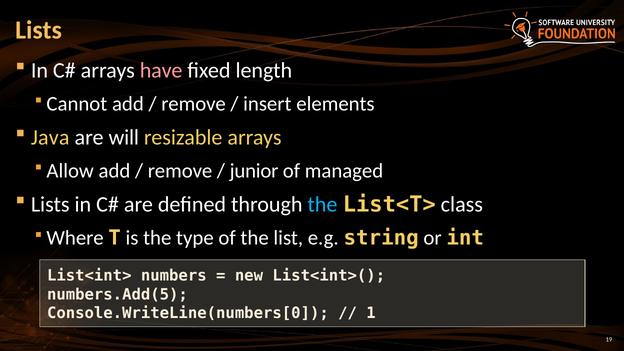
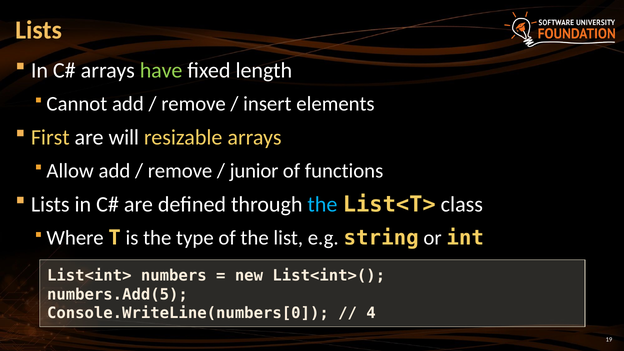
have colour: pink -> light green (161, 70)
Java: Java -> First (50, 138)
managed: managed -> functions (344, 171)
1: 1 -> 4 (371, 313)
